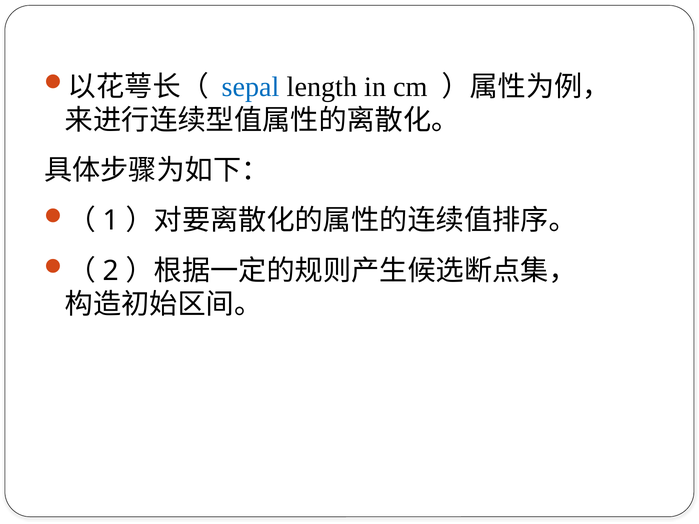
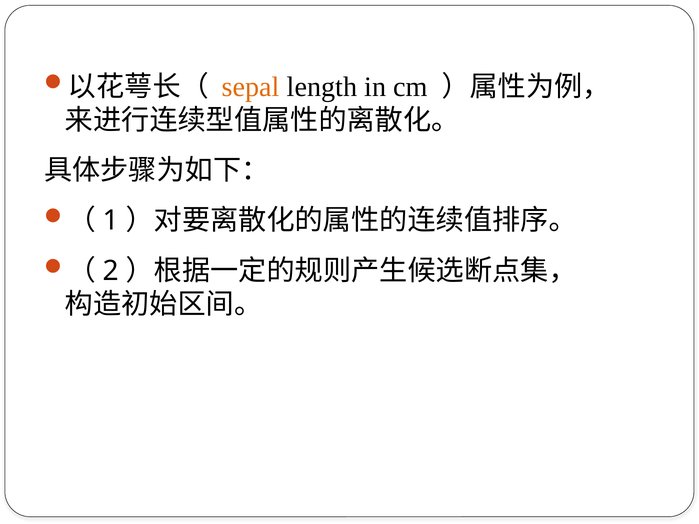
sepal colour: blue -> orange (251, 87)
